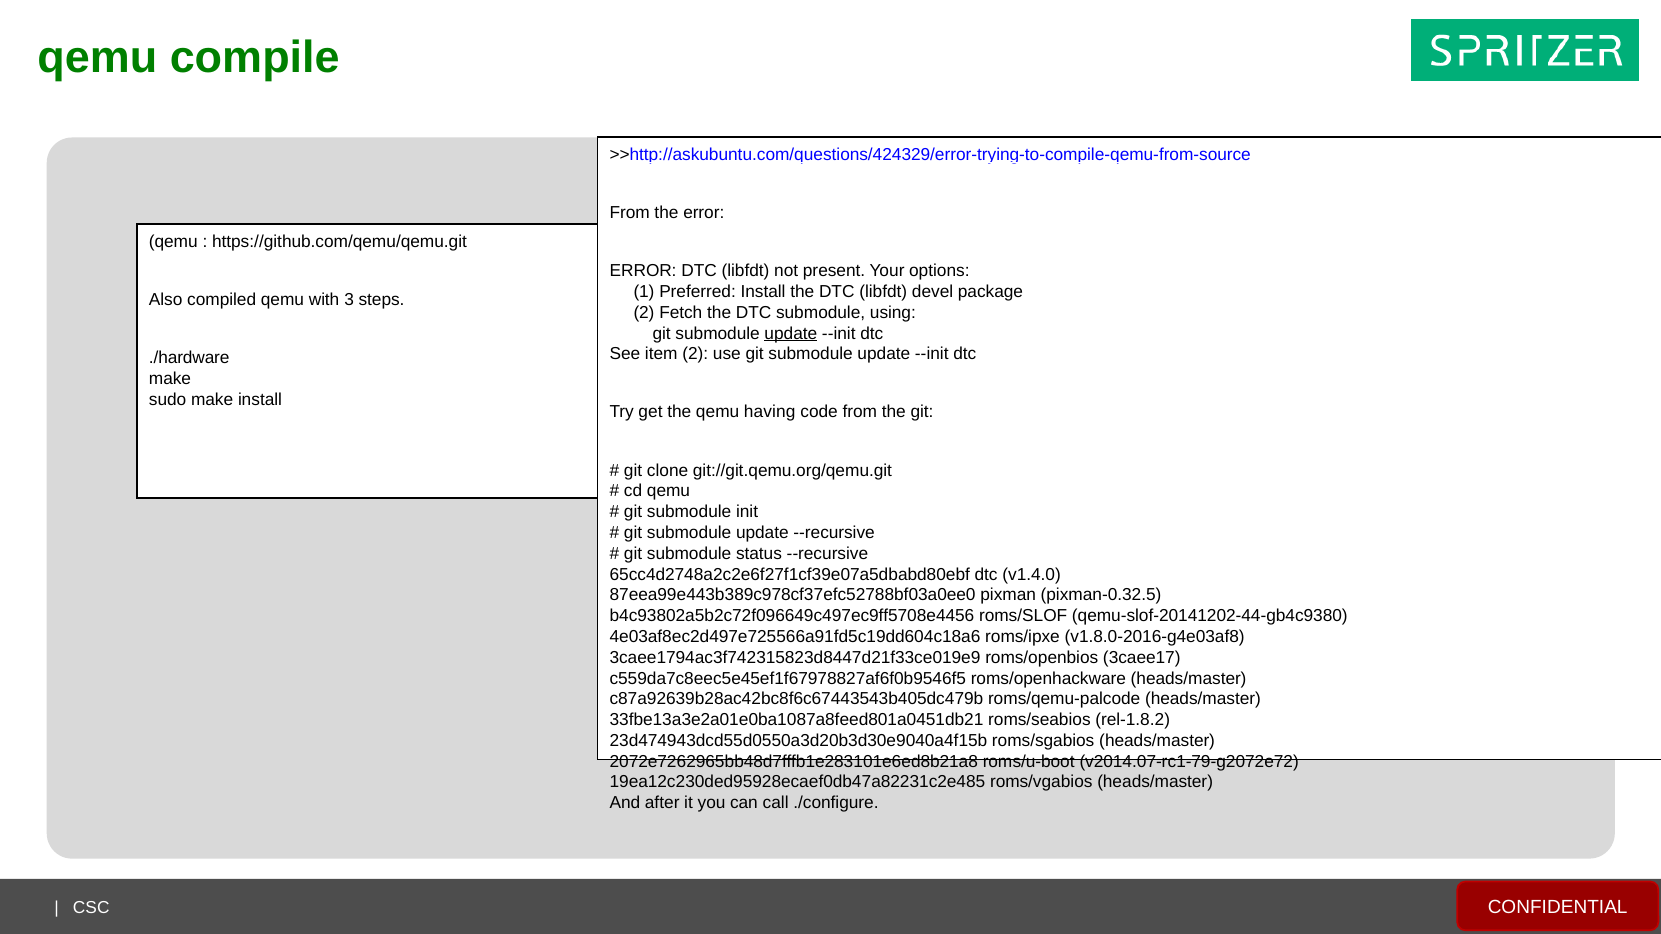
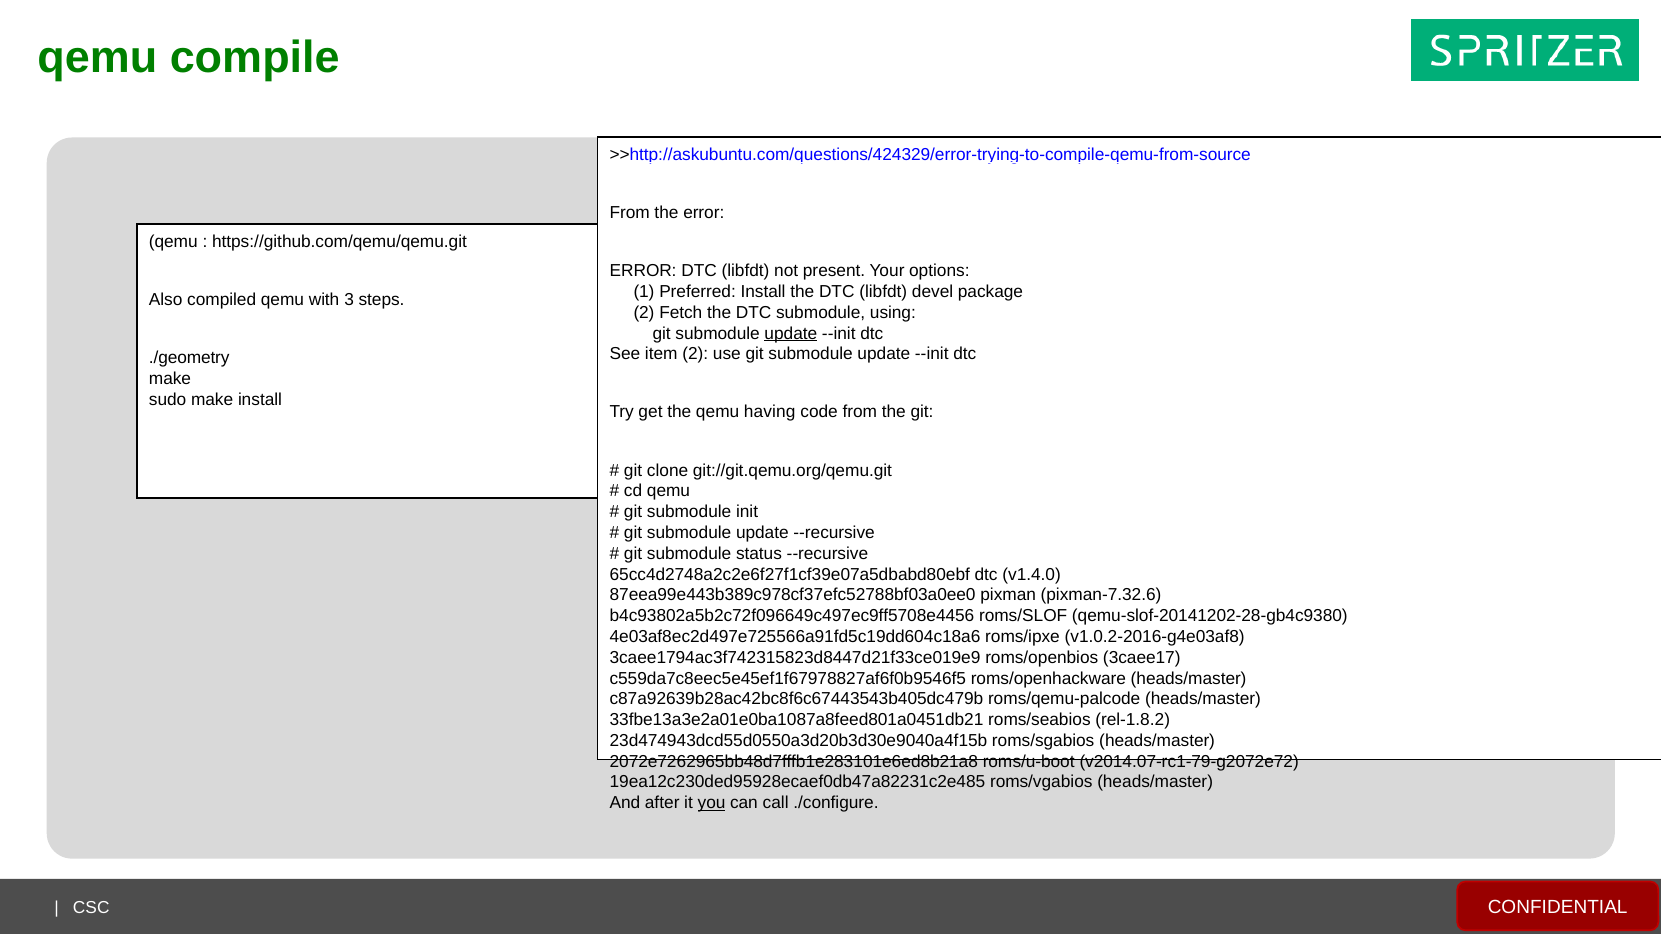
./hardware: ./hardware -> ./geometry (189, 358)
pixman-0.32.5: pixman-0.32.5 -> pixman-7.32.6 (1101, 595)
qemu-slof-20141202-44-gb4c9380: qemu-slof-20141202-44-gb4c9380 -> qemu-slof-20141202-28-gb4c9380 (1210, 616)
v1.8.0-2016-g4e03af8: v1.8.0-2016-g4e03af8 -> v1.0.2-2016-g4e03af8 (1155, 637)
you underline: none -> present (712, 803)
